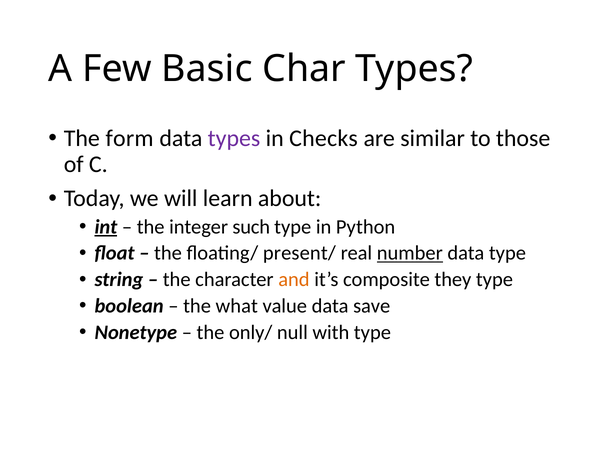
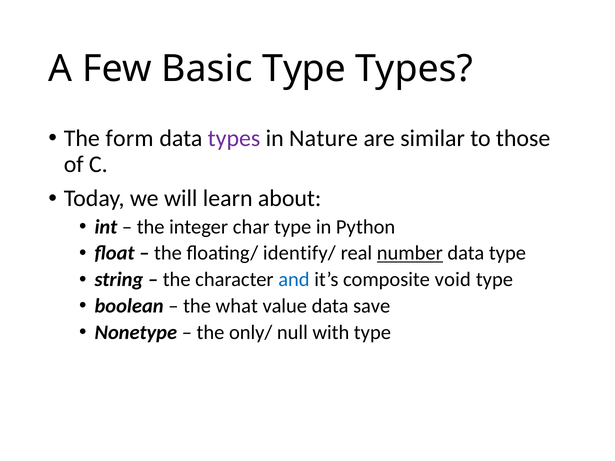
Basic Char: Char -> Type (304, 69)
Checks: Checks -> Nature (323, 139)
int underline: present -> none (106, 227)
such: such -> char (251, 227)
present/: present/ -> identify/ (299, 253)
and colour: orange -> blue (294, 280)
they: they -> void (453, 280)
